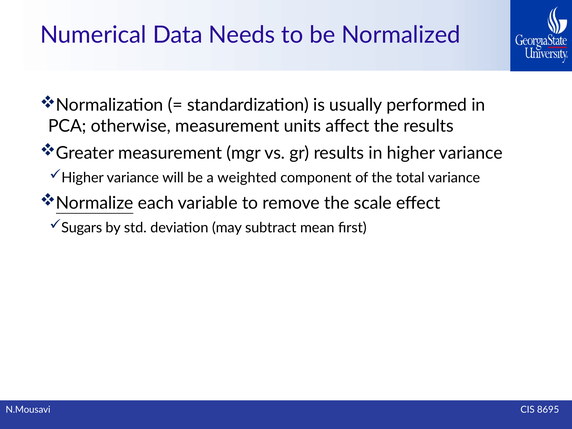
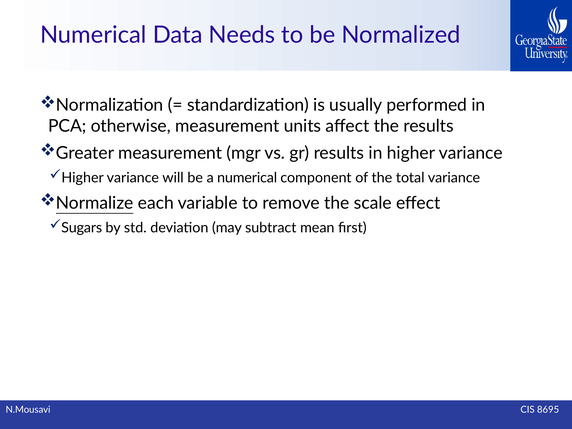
a weighted: weighted -> numerical (247, 178)
